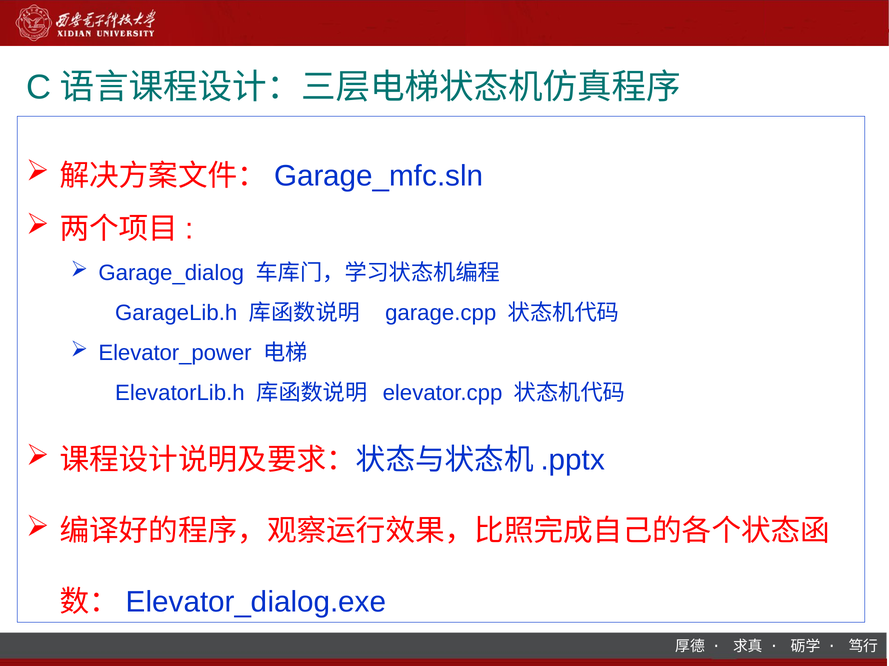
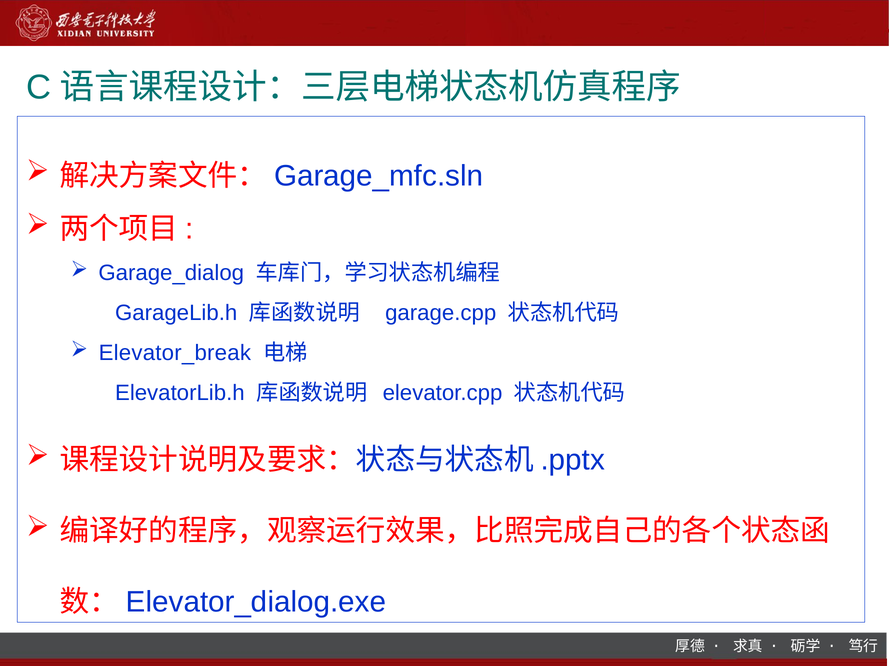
Elevator_power: Elevator_power -> Elevator_break (175, 353)
